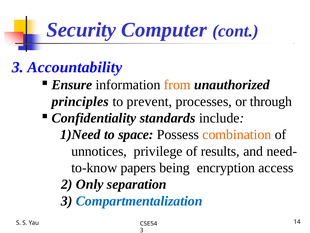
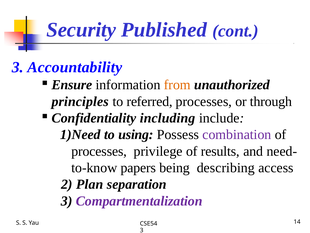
Computer: Computer -> Published (164, 30)
prevent: prevent -> referred (150, 101)
standards: standards -> including (168, 118)
space: space -> using (136, 134)
combination colour: orange -> purple (237, 134)
unnotices: unnotices -> processes (99, 151)
encryption: encryption -> describing (226, 167)
Only: Only -> Plan (90, 184)
Compartmentalization colour: blue -> purple (139, 201)
